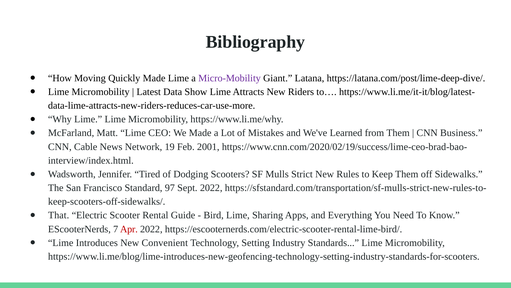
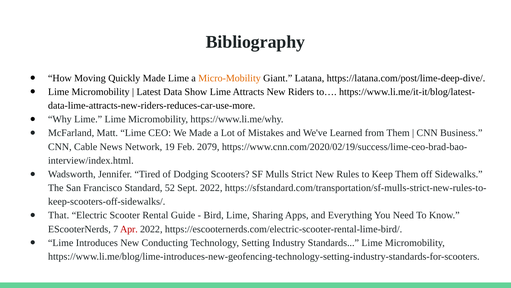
Micro-Mobility colour: purple -> orange (230, 78)
2001: 2001 -> 2079 (208, 146)
97: 97 -> 52 (170, 188)
Convenient: Convenient -> Conducting (165, 242)
